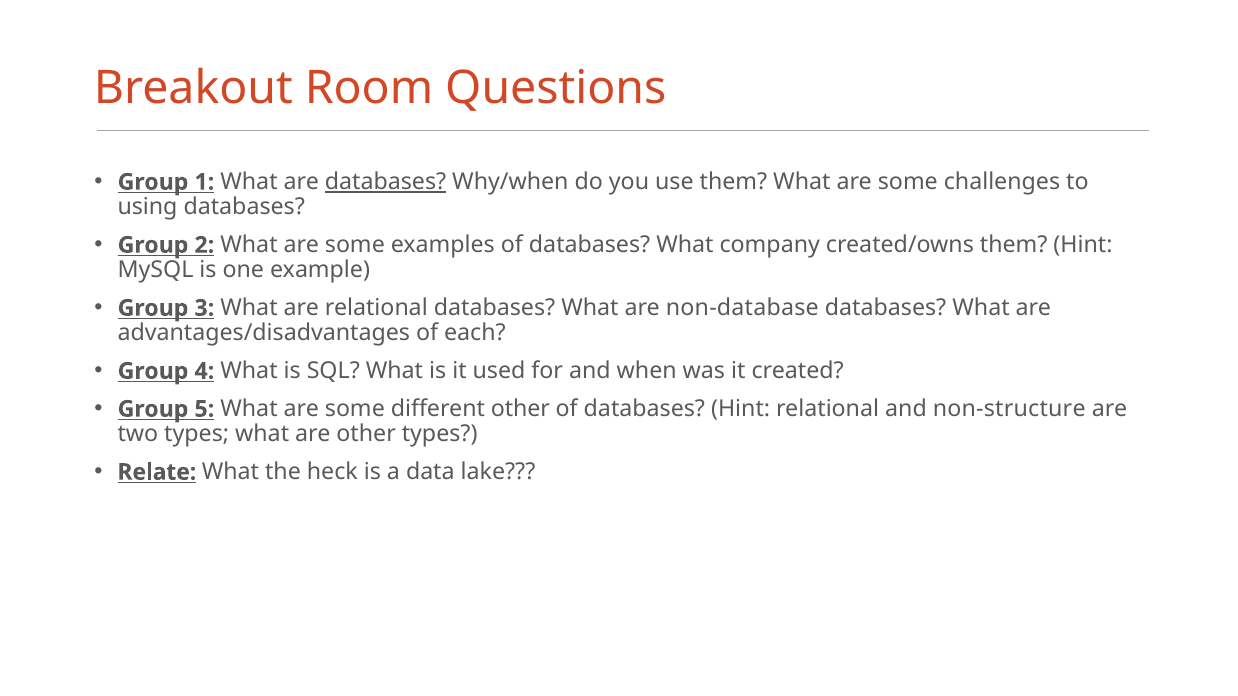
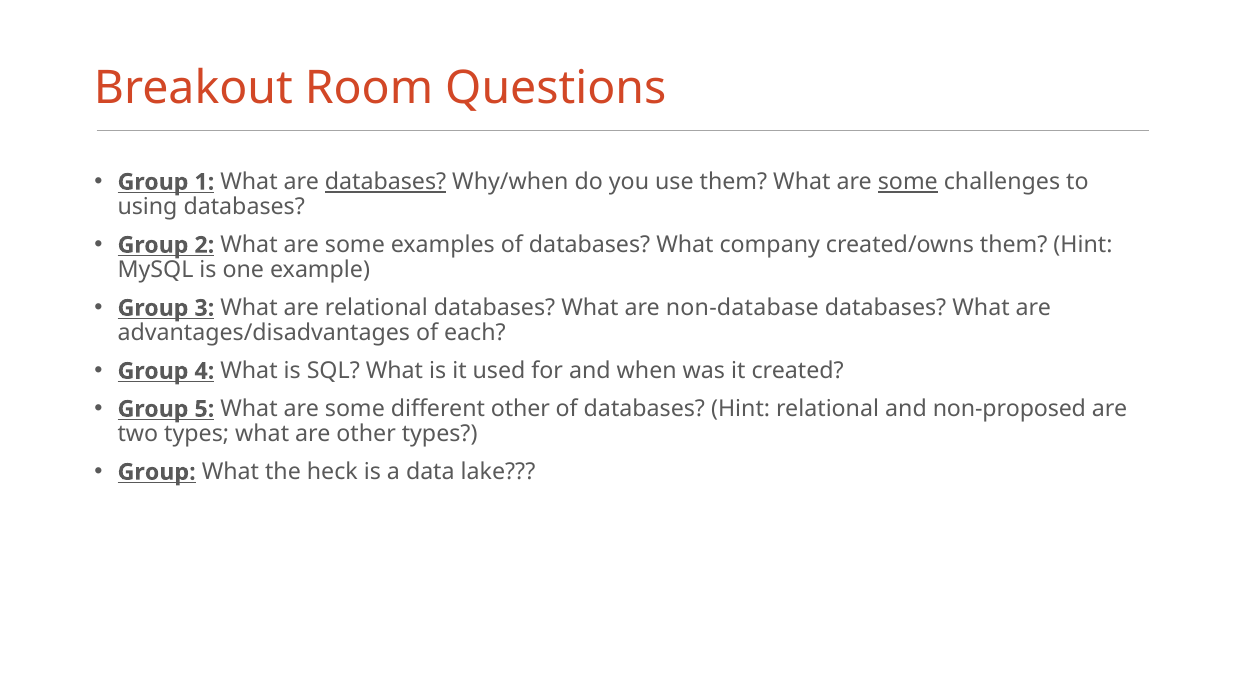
some underline: none -> present (908, 182)
non-structure: non-structure -> non-proposed (1009, 409)
Relate: Relate -> Group (157, 472)
